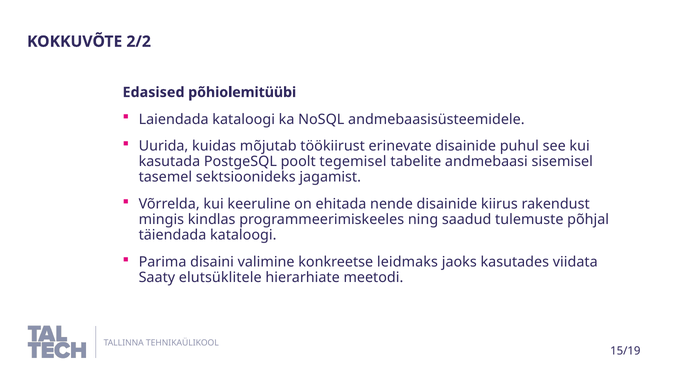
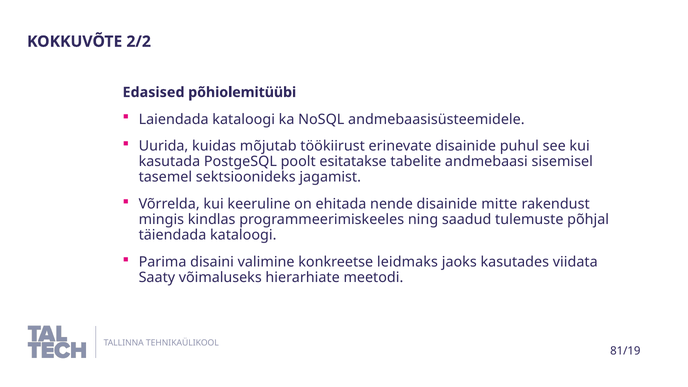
tegemisel: tegemisel -> esitatakse (353, 162)
kiirus: kiirus -> mitte (499, 204)
elutsüklitele: elutsüklitele -> võimaluseks (220, 278)
15/19: 15/19 -> 81/19 (625, 351)
